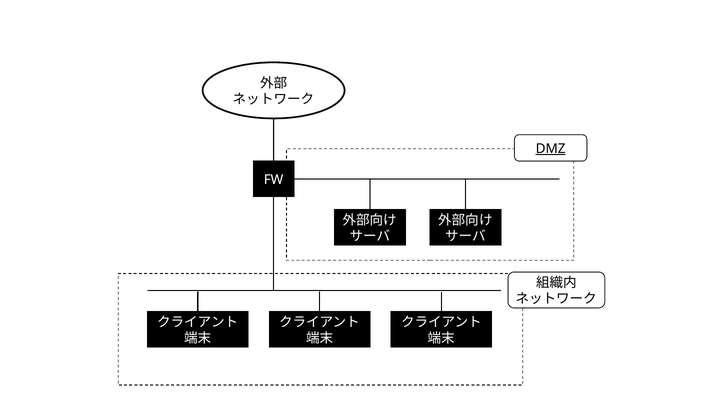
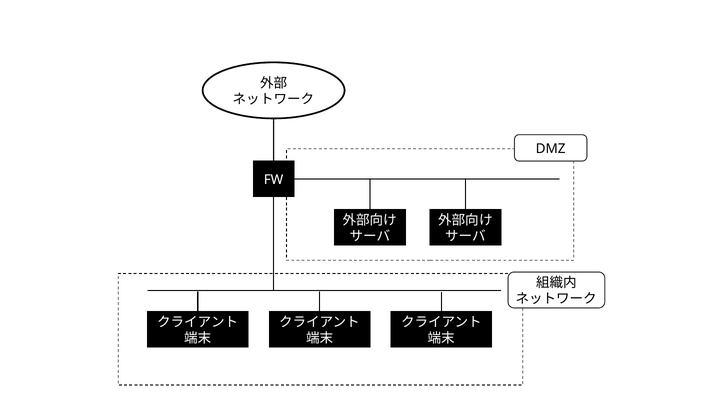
DMZ underline: present -> none (551, 149)
